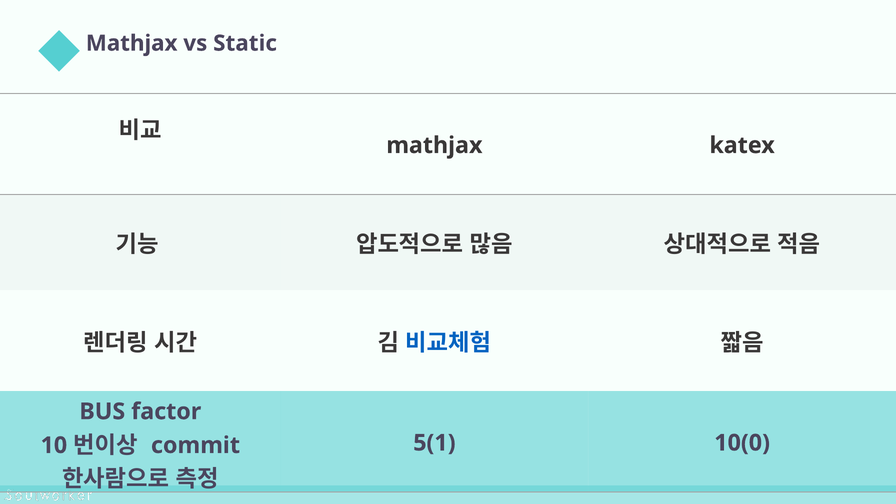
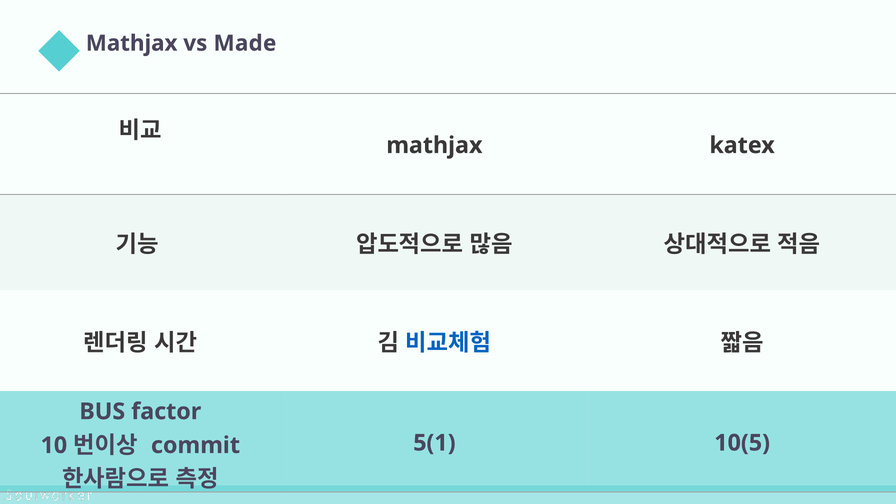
Static: Static -> Made (245, 43)
10(0: 10(0 -> 10(5 (742, 443)
